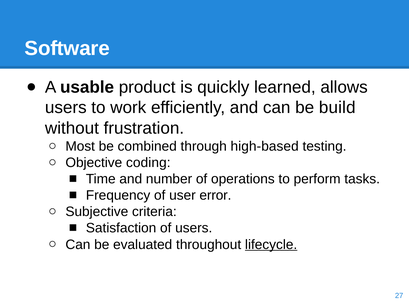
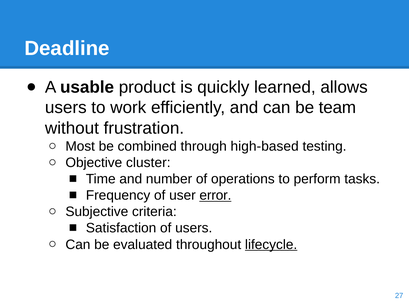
Software: Software -> Deadline (67, 48)
build: build -> team (337, 108)
coding: coding -> cluster (148, 163)
error underline: none -> present (215, 195)
